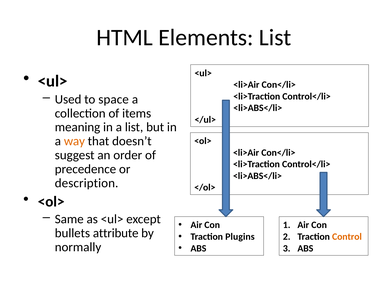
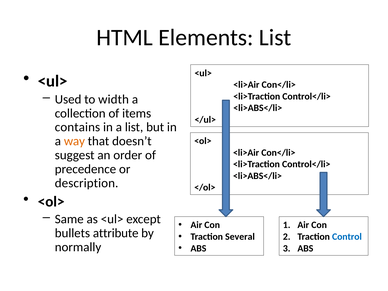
space: space -> width (114, 99)
meaning: meaning -> contains (77, 127)
Plugins: Plugins -> Several (240, 237)
Control colour: orange -> blue (347, 237)
